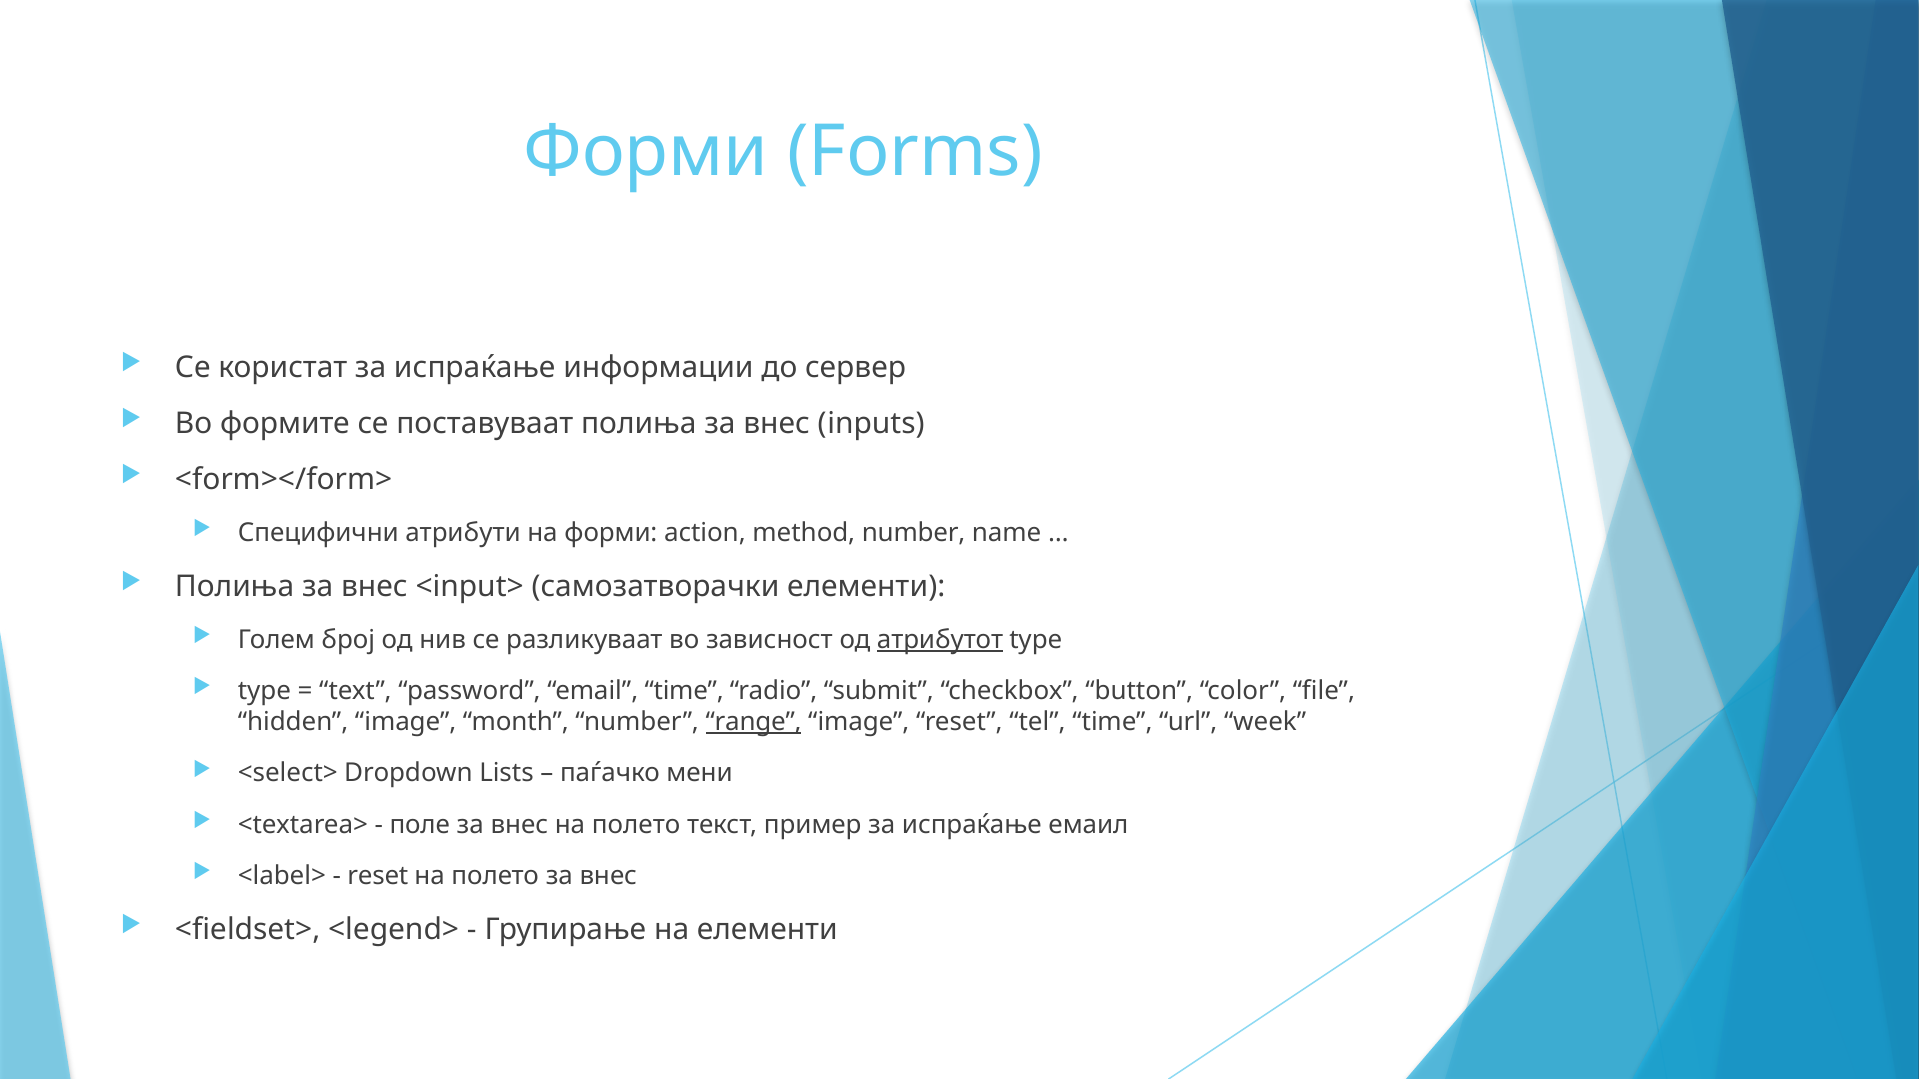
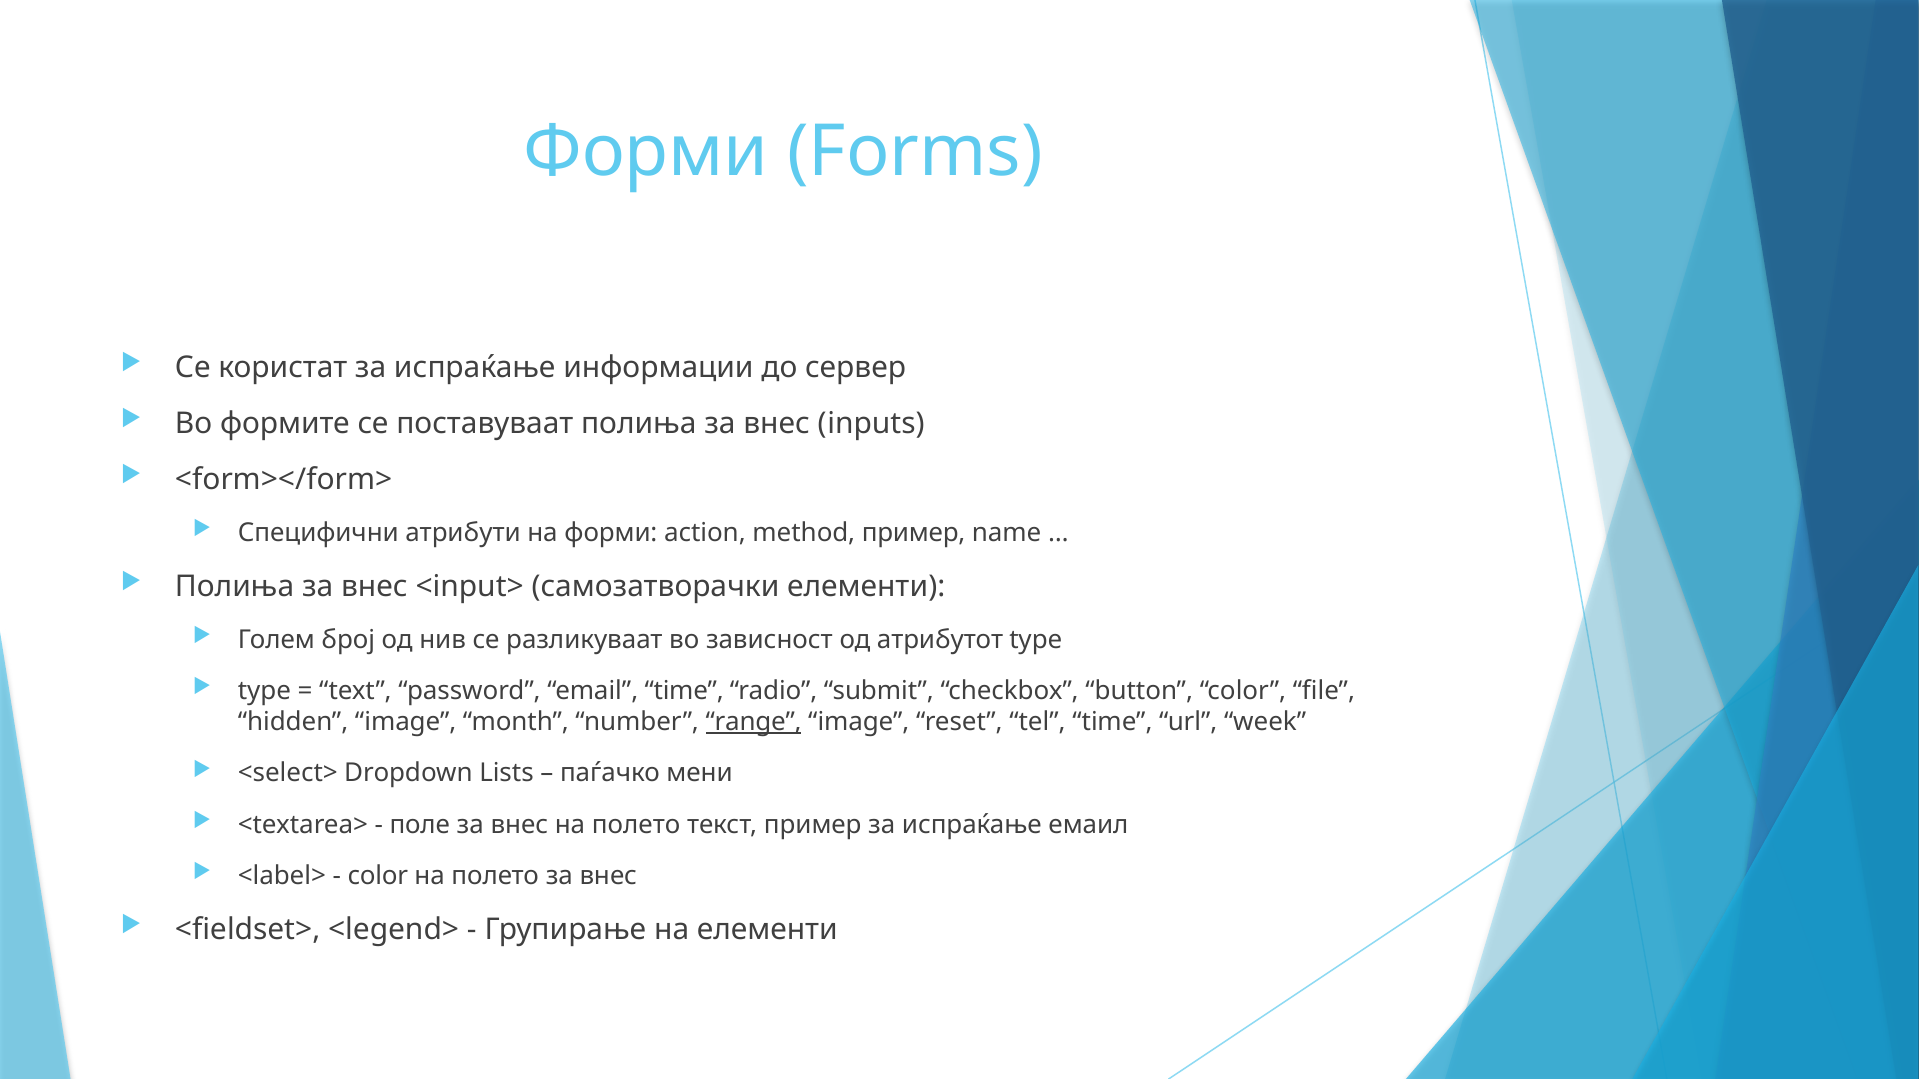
method number: number -> пример (914, 533)
атрибутот underline: present -> none (940, 640)
reset: reset -> color (378, 876)
